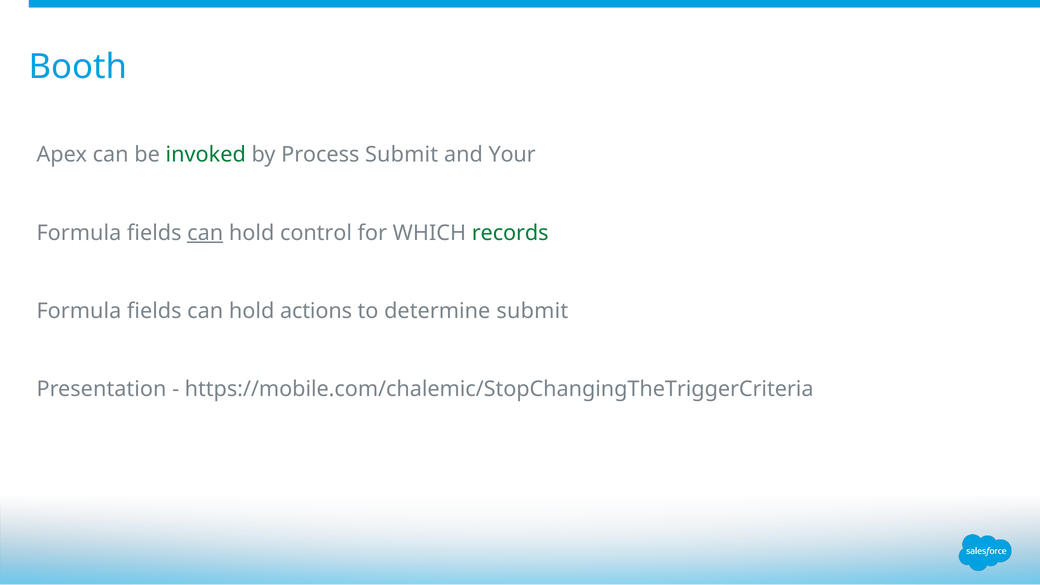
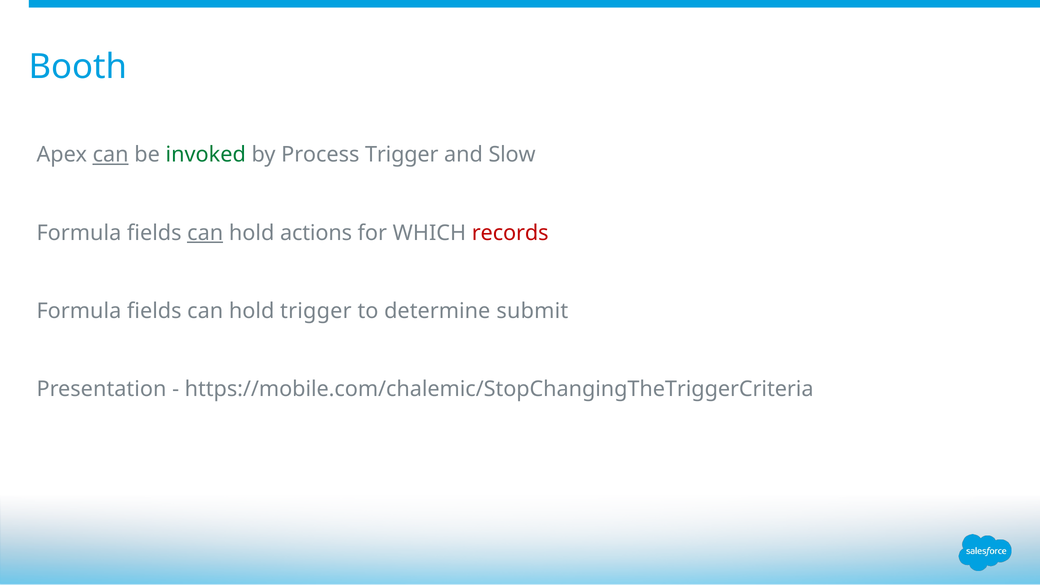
can underline: none -> present (111, 155)
Process Submit: Submit -> Trigger (402, 155)
Your: Your -> Slow (512, 155)
control: control -> actions (316, 233)
records colour: green -> red (510, 233)
hold actions: actions -> trigger (316, 311)
